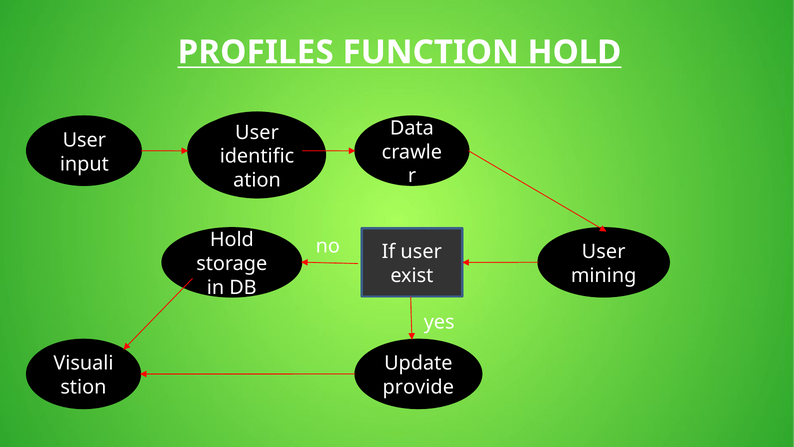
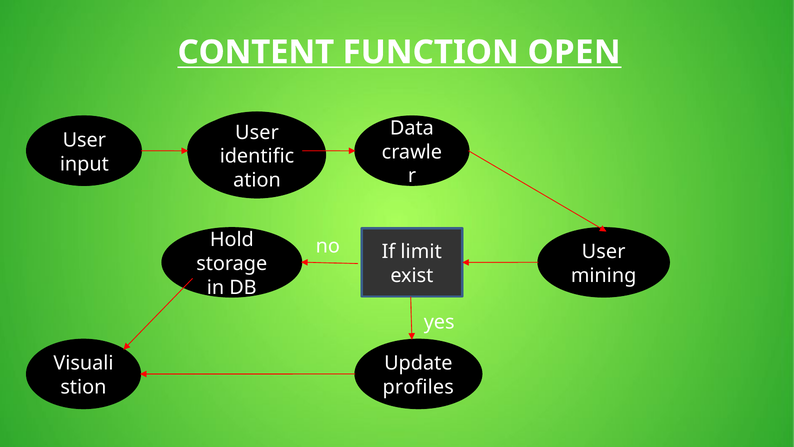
PROFILES: PROFILES -> CONTENT (256, 52)
FUNCTION HOLD: HOLD -> OPEN (574, 52)
If user: user -> limit (421, 252)
provide: provide -> profiles (418, 387)
